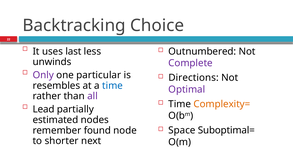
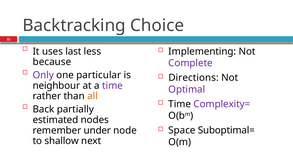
Outnumbered: Outnumbered -> Implementing (202, 51)
unwinds: unwinds -> because (52, 62)
resembles: resembles -> neighbour (56, 86)
time colour: blue -> purple (113, 86)
all colour: purple -> orange (92, 96)
Complexity= colour: orange -> purple (222, 104)
Lead: Lead -> Back (43, 109)
found: found -> under (97, 130)
shorter: shorter -> shallow (62, 141)
